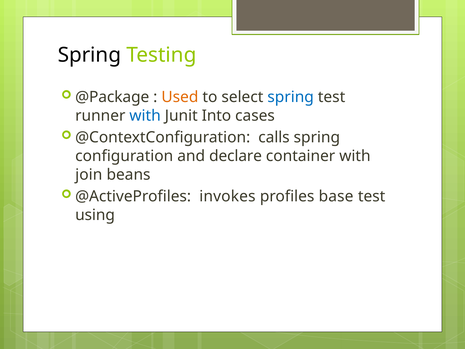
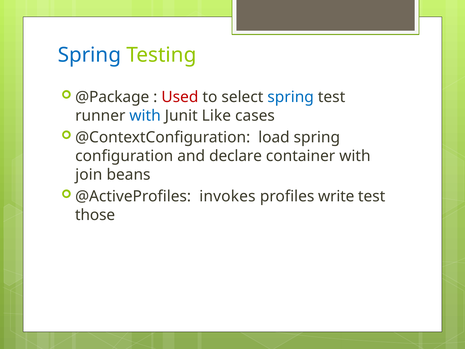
Spring colour: black -> blue (89, 55)
Used colour: orange -> red (180, 97)
Into: Into -> Like (216, 116)
calls: calls -> load (274, 137)
base: base -> write (336, 196)
using: using -> those (95, 215)
